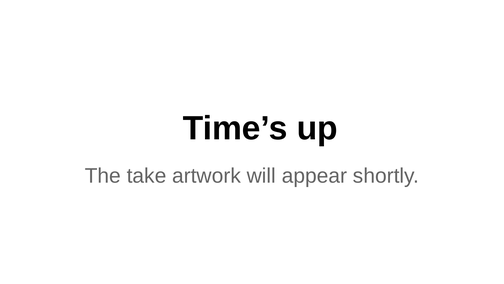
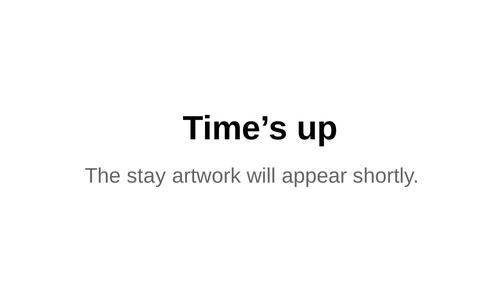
take: take -> stay (146, 176)
